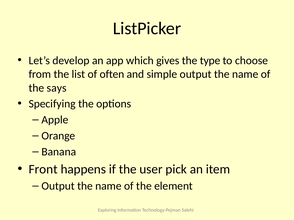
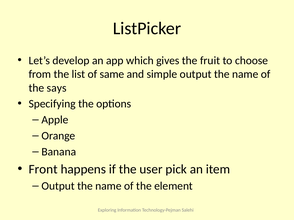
type: type -> fruit (210, 61)
often: often -> same (112, 74)
